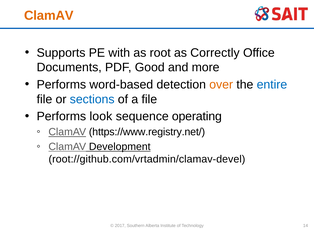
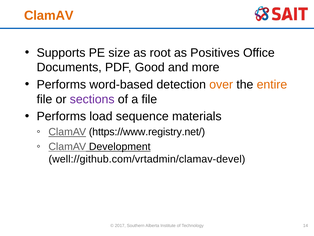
with: with -> size (119, 53)
Correctly: Correctly -> Positives (215, 53)
entire colour: blue -> orange (272, 84)
sections colour: blue -> purple (92, 99)
look: look -> load (101, 116)
operating: operating -> materials (197, 116)
root://github.com/vrtadmin/clamav-devel: root://github.com/vrtadmin/clamav-devel -> well://github.com/vrtadmin/clamav-devel (147, 159)
